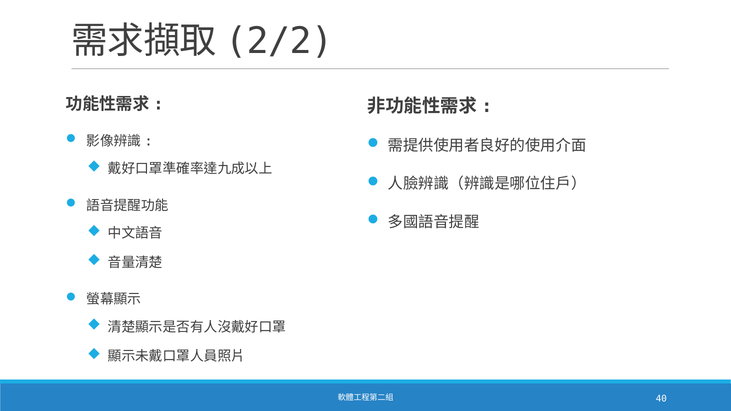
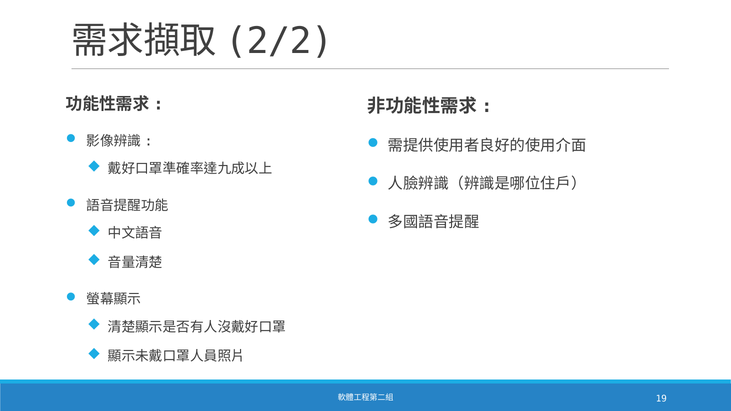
40: 40 -> 19 (661, 399)
